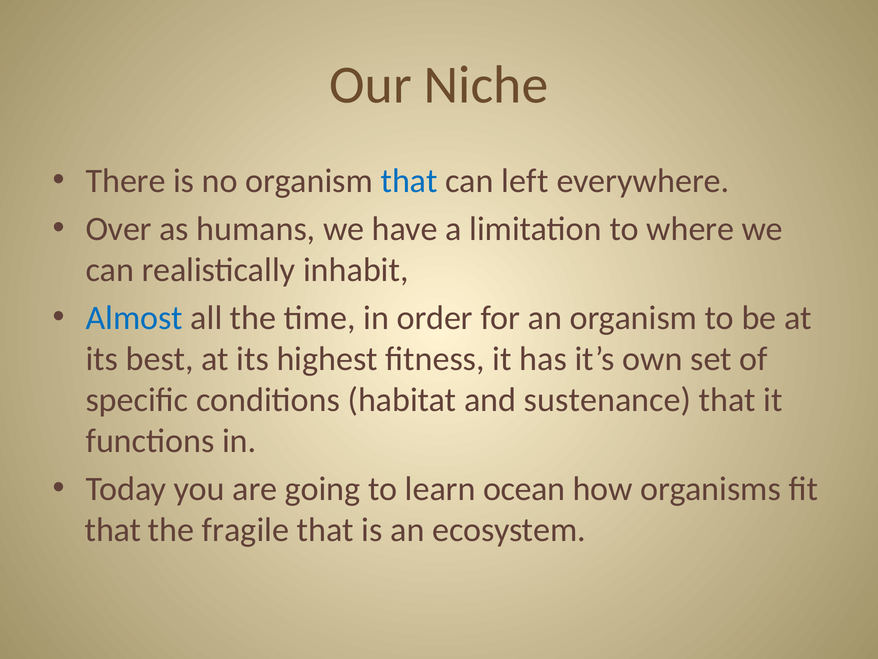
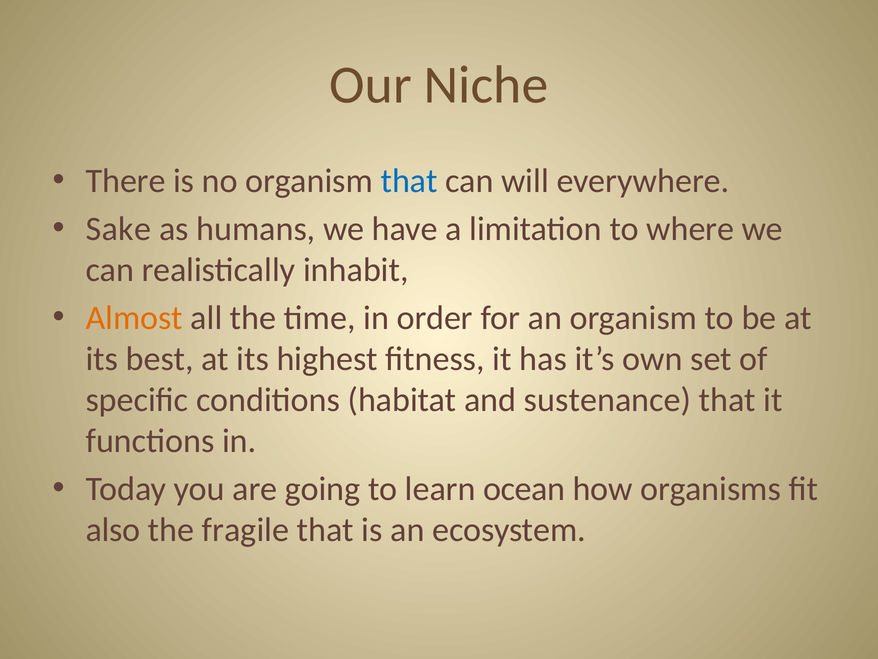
left: left -> will (525, 181)
Over: Over -> Sake (118, 229)
Almost colour: blue -> orange (134, 318)
that: that -> also (113, 529)
